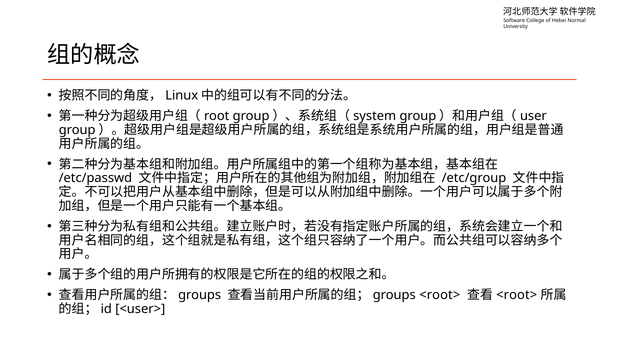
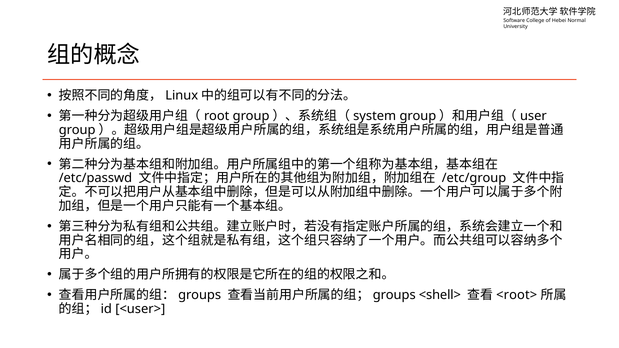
<root>: <root> -> <shell> (440, 295)
